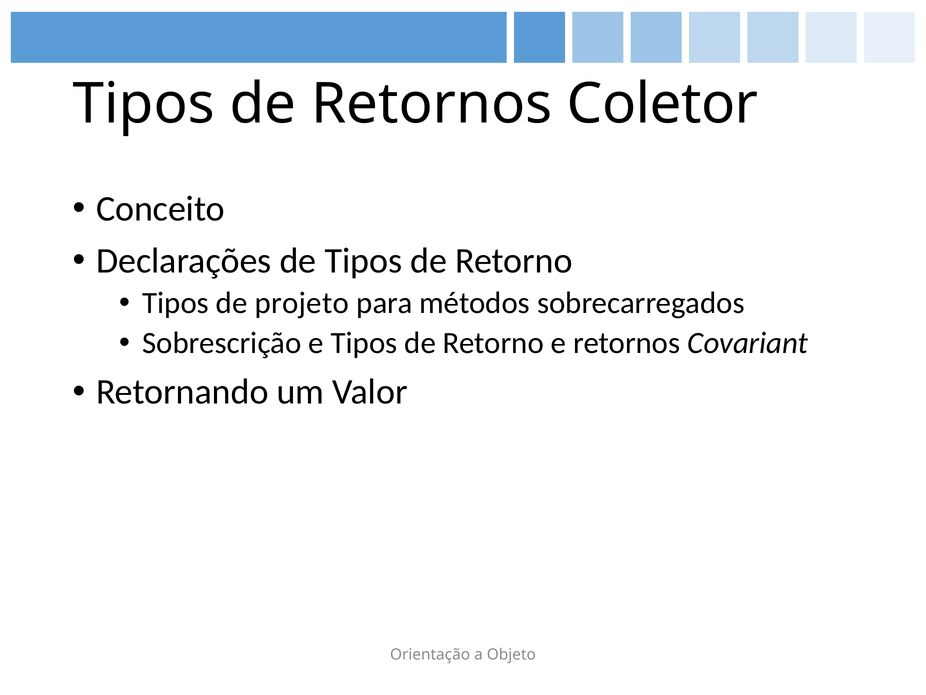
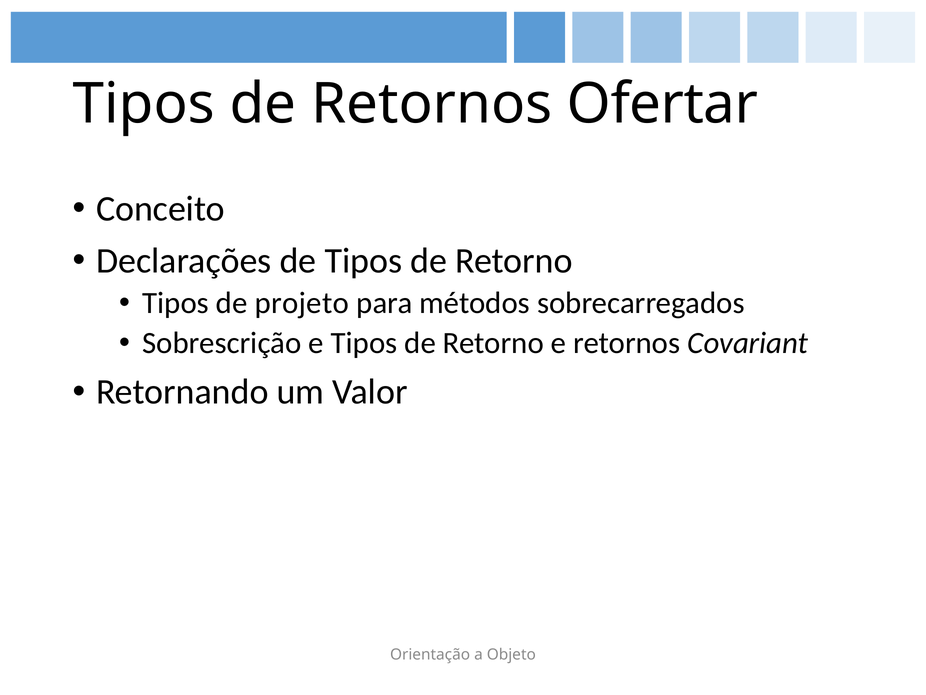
Coletor: Coletor -> Ofertar (662, 104)
